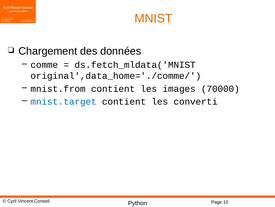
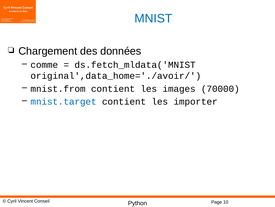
MNIST colour: orange -> blue (153, 18)
original',data_home='./comme/: original',data_home='./comme/ -> original',data_home='./avoir/ (116, 76)
converti: converti -> importer (196, 101)
